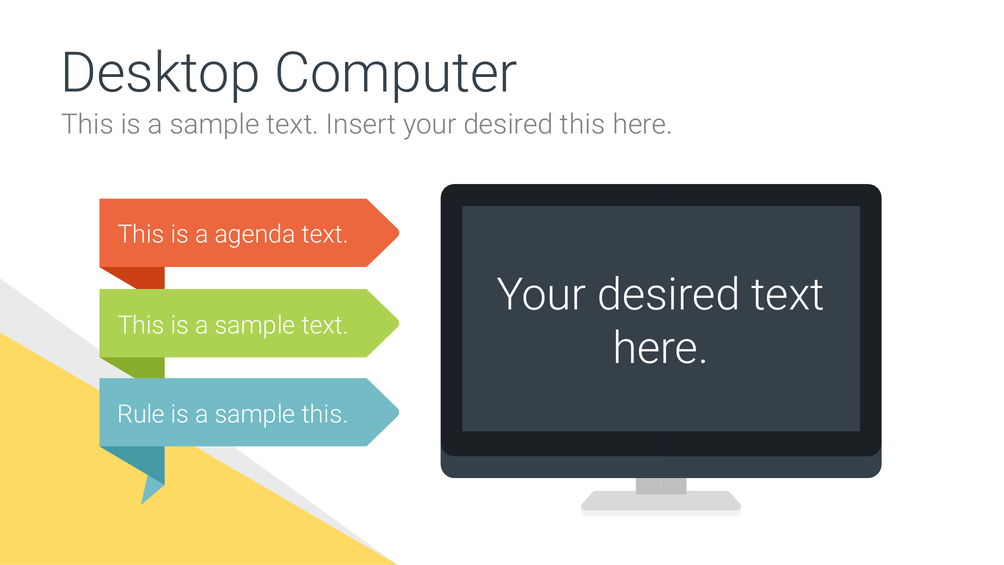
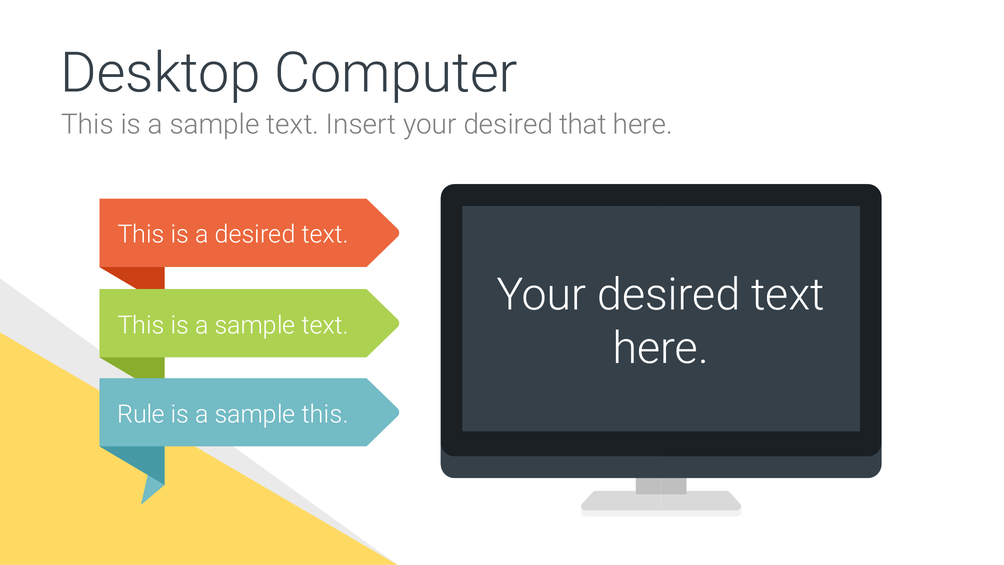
desired this: this -> that (583, 124)
a agenda: agenda -> desired (255, 235)
